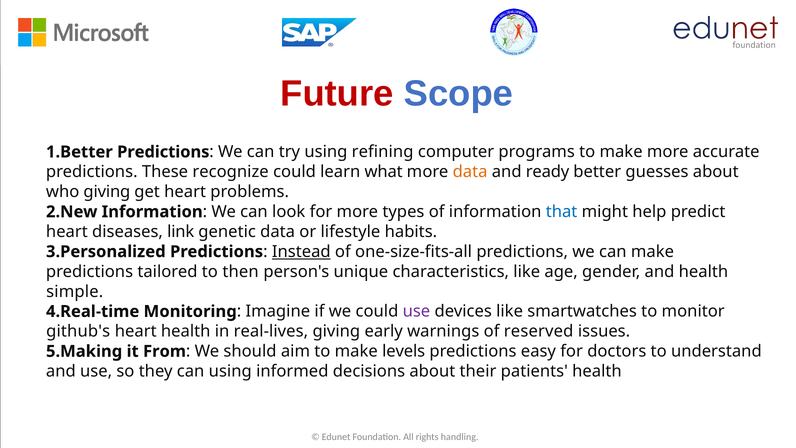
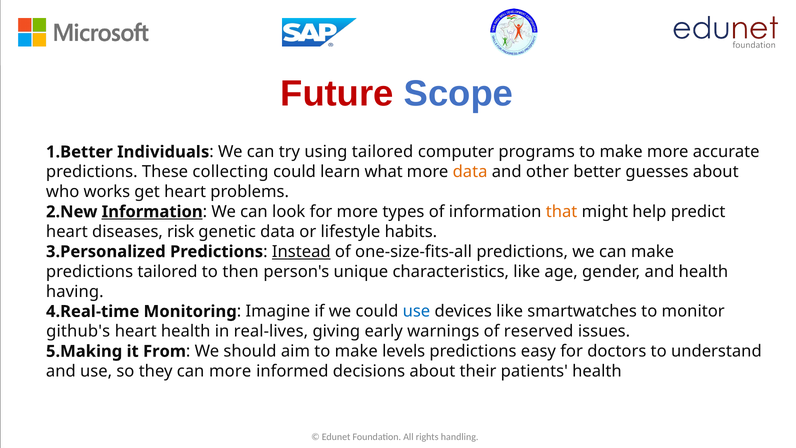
Predictions: Predictions -> Individuals (163, 152)
using refining: refining -> tailored (383, 152)
recognize: recognize -> collecting (231, 172)
ready: ready -> other (547, 172)
who giving: giving -> works (107, 192)
Information underline: none -> present (152, 212)
that colour: blue -> orange (562, 212)
link: link -> risk (181, 232)
simple: simple -> having (75, 291)
use colour: purple -> blue (416, 311)
can using: using -> more (230, 371)
